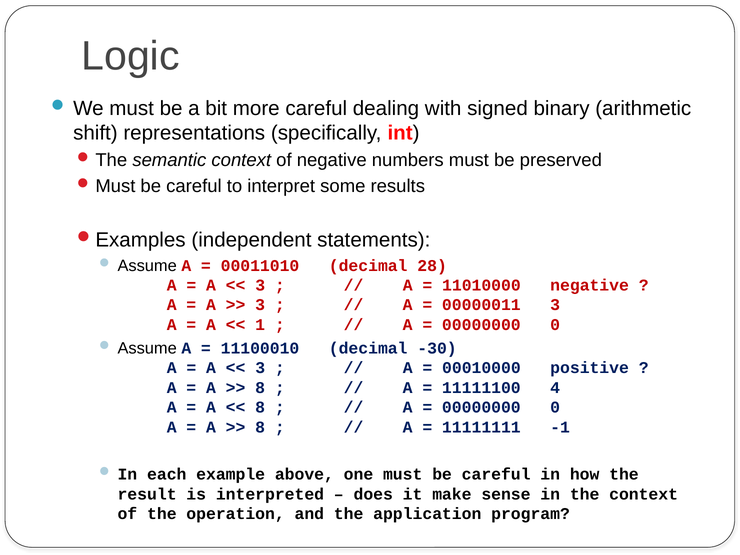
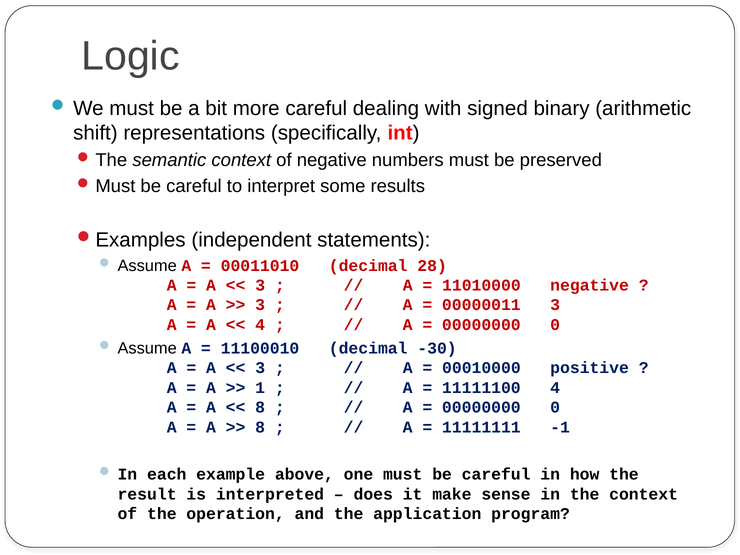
1: 1 -> 4 (260, 325)
8: 8 -> 1 (260, 388)
